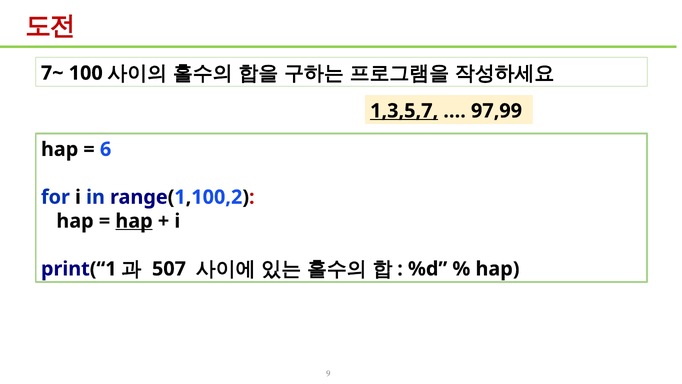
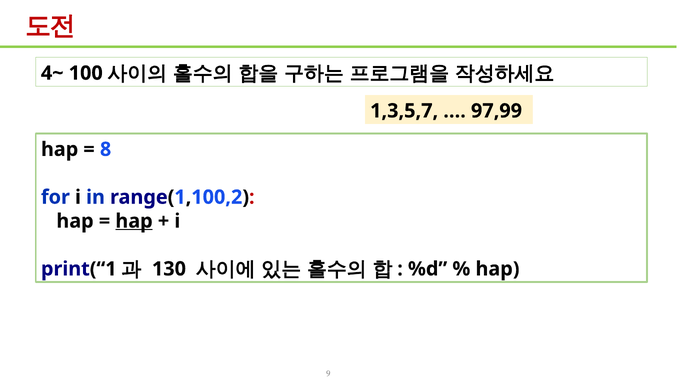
7~: 7~ -> 4~ (52, 73)
1,3,5,7 underline: present -> none (404, 111)
6: 6 -> 8 (106, 149)
507: 507 -> 130 (169, 269)
